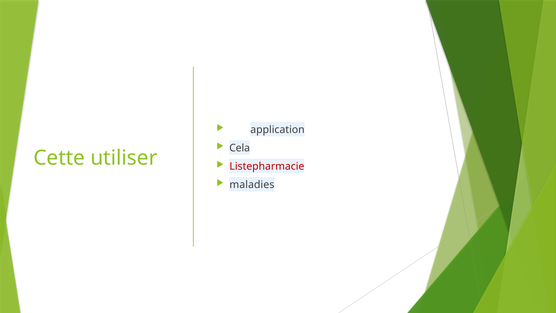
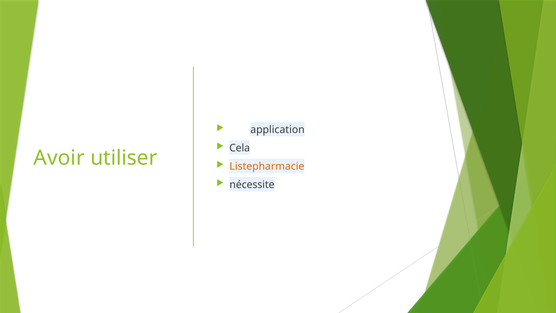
Cette: Cette -> Avoir (59, 158)
Listepharmacie colour: red -> orange (267, 166)
maladies: maladies -> nécessite (252, 185)
